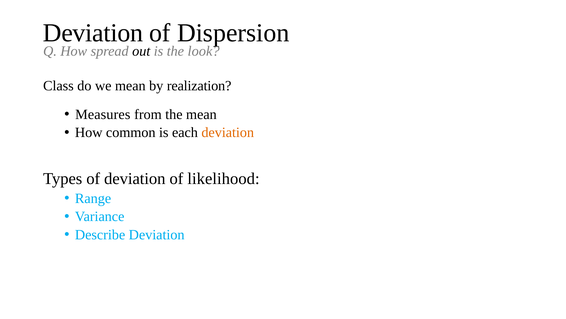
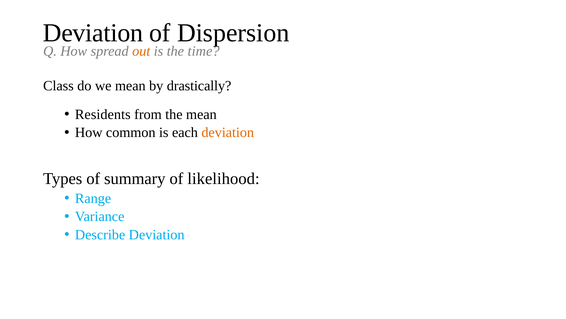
out colour: black -> orange (141, 51)
look: look -> time (204, 51)
realization: realization -> drastically (199, 86)
Measures: Measures -> Residents (103, 114)
of deviation: deviation -> summary (135, 178)
